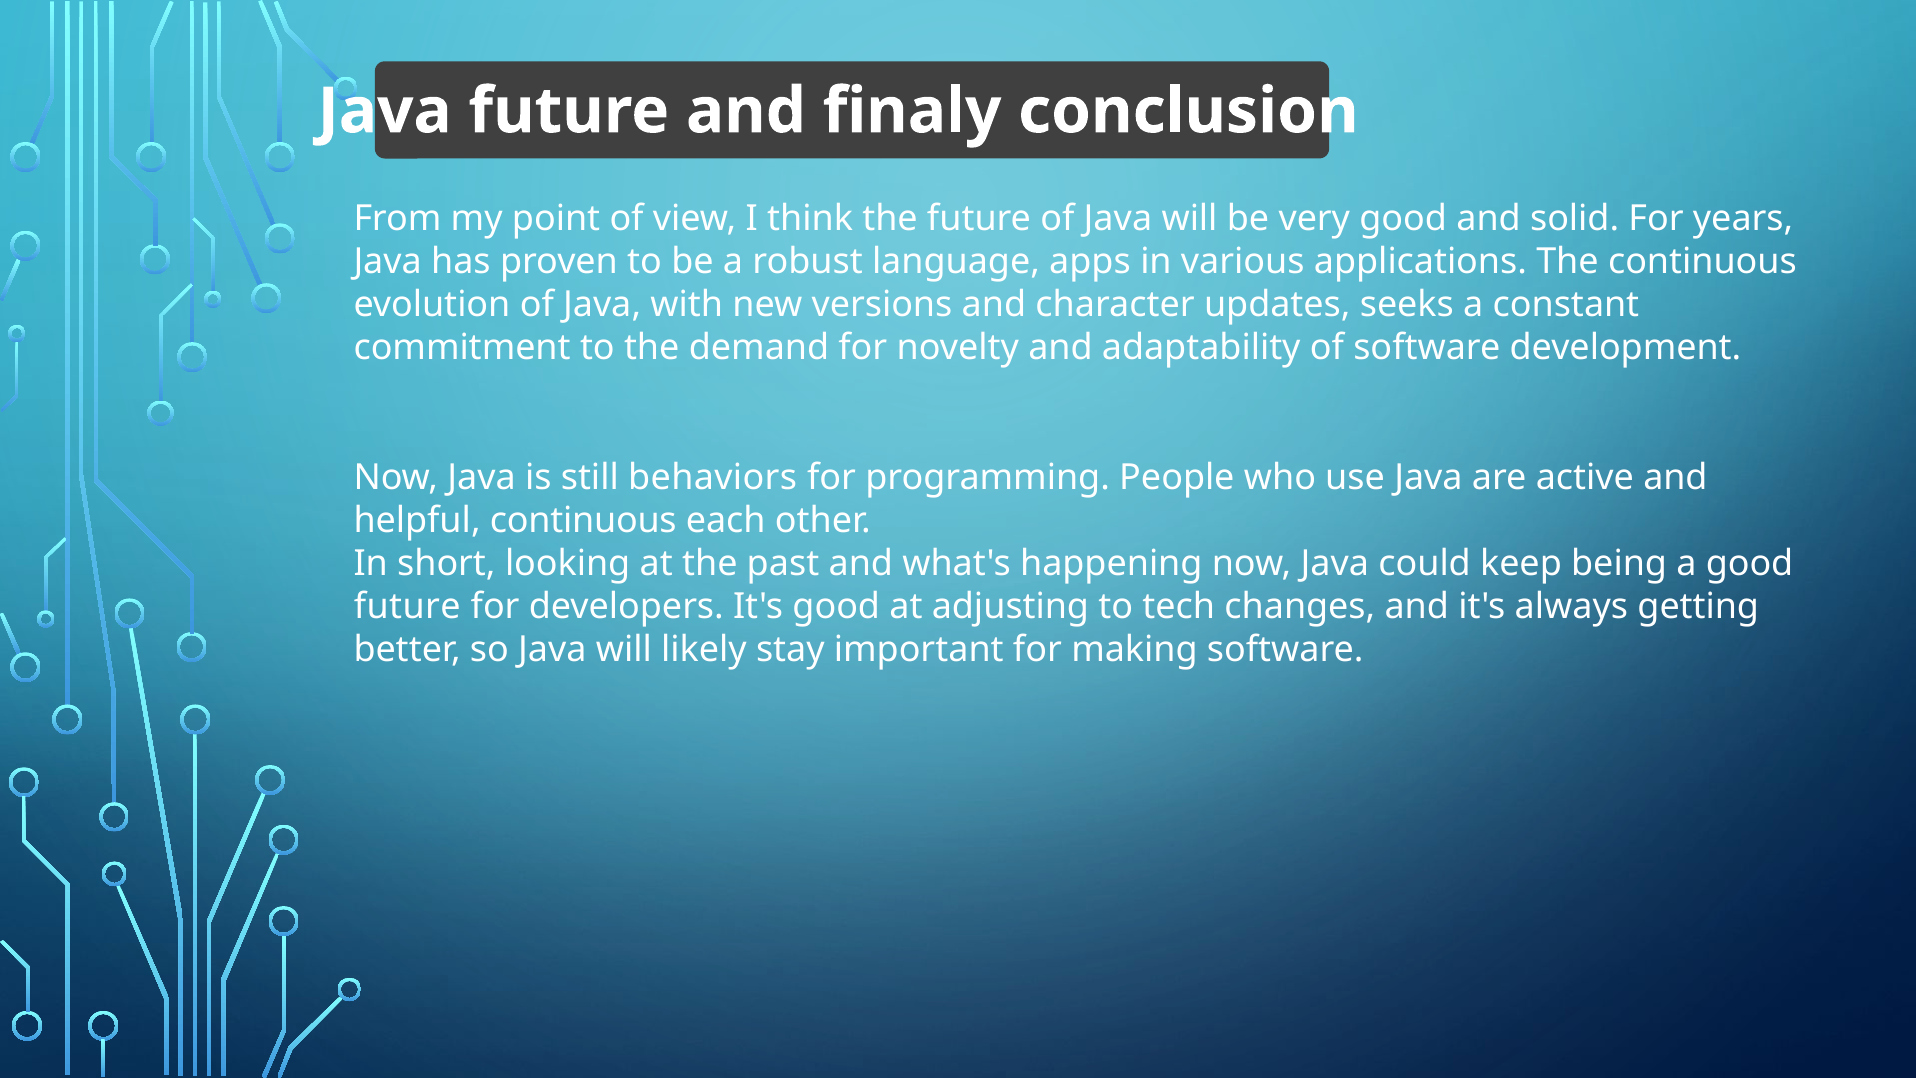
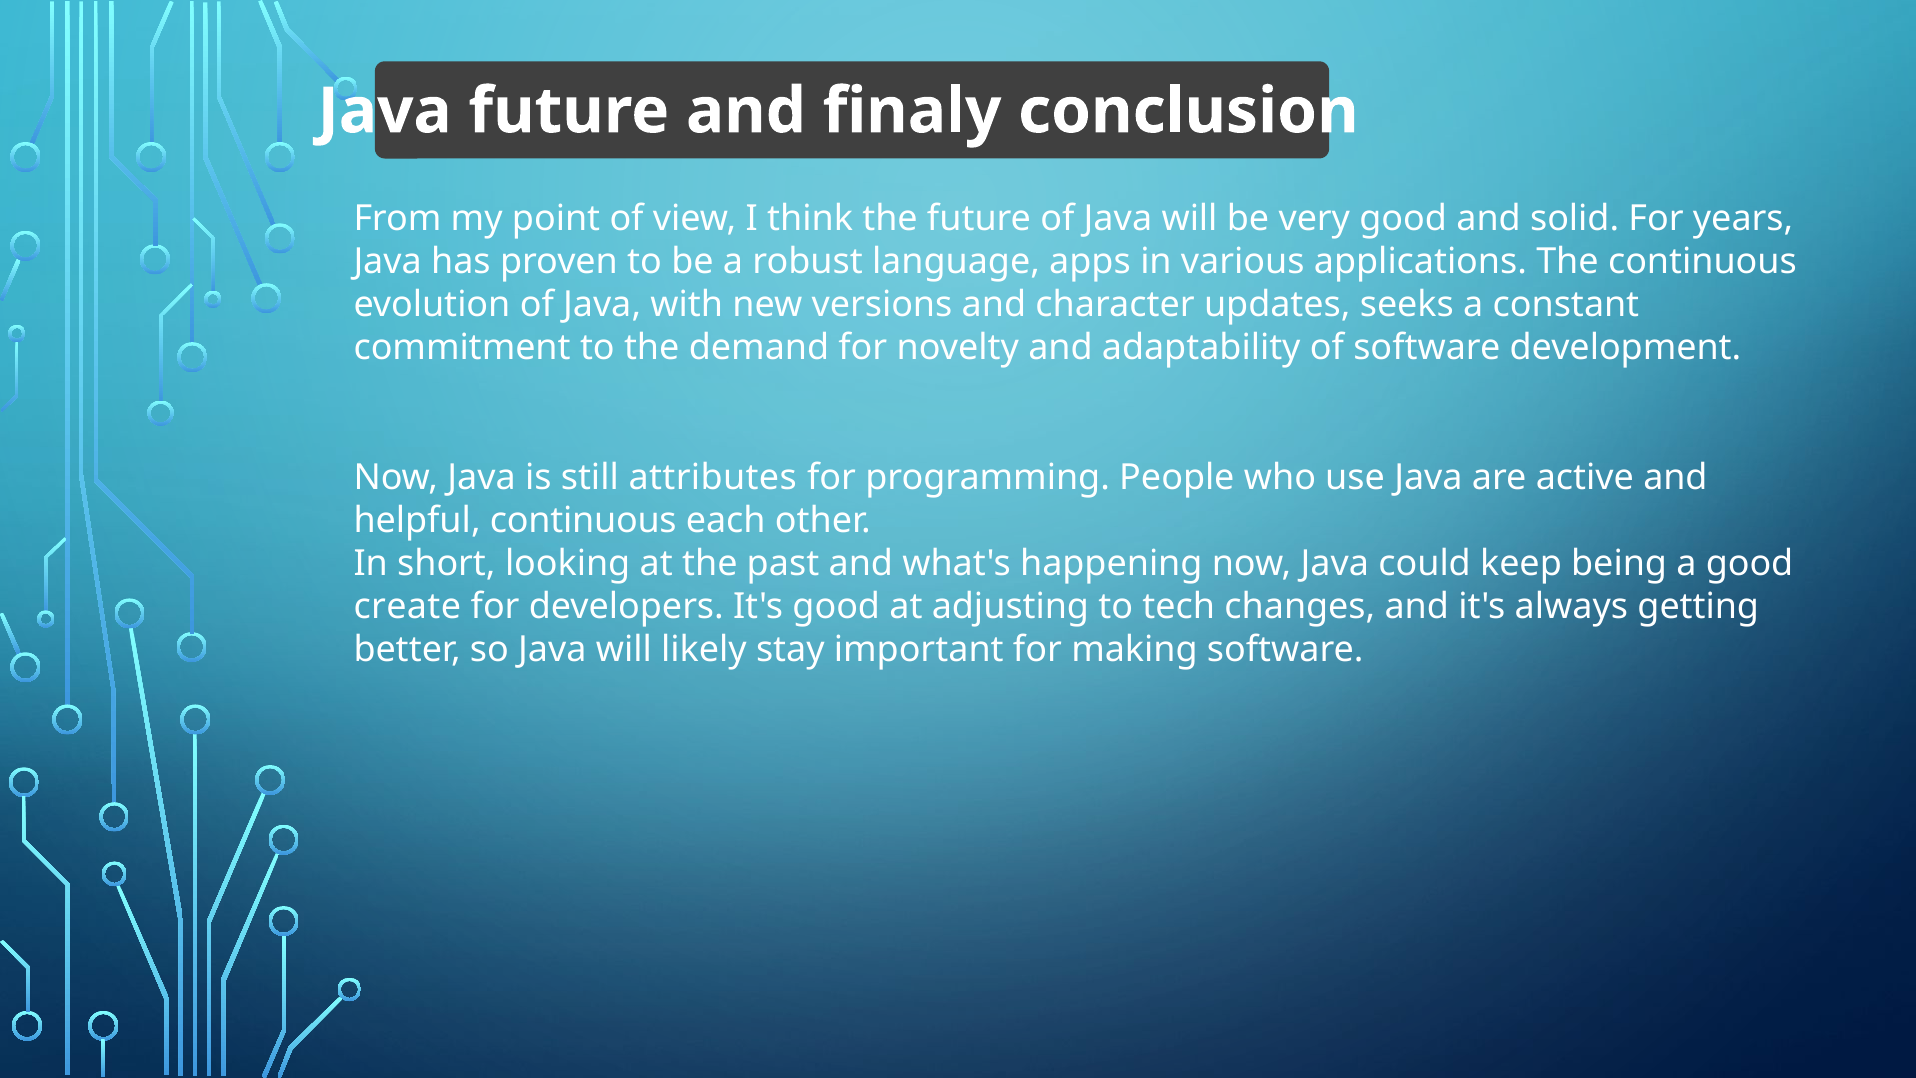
behaviors: behaviors -> attributes (713, 477)
future: future -> create (407, 607)
